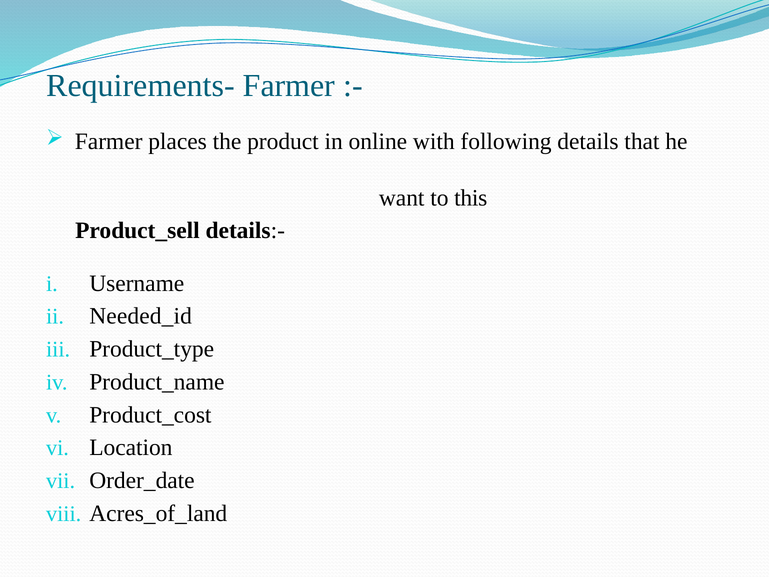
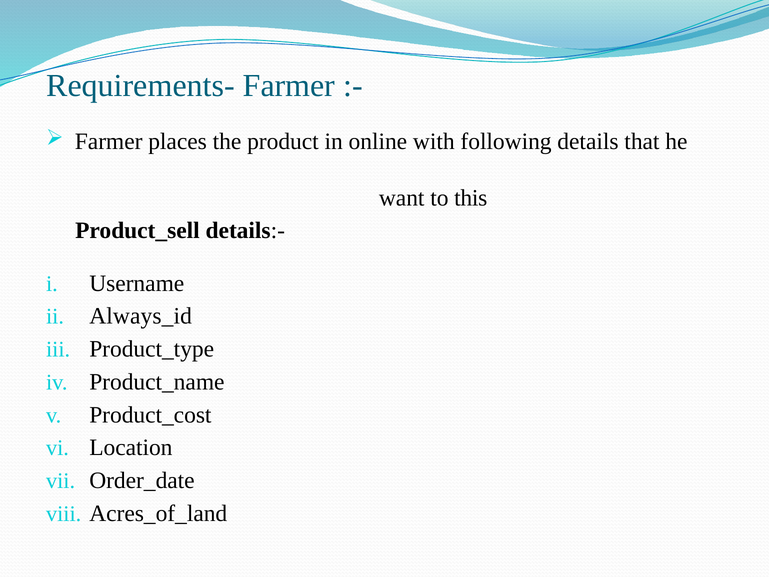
Needed_id: Needed_id -> Always_id (141, 316)
